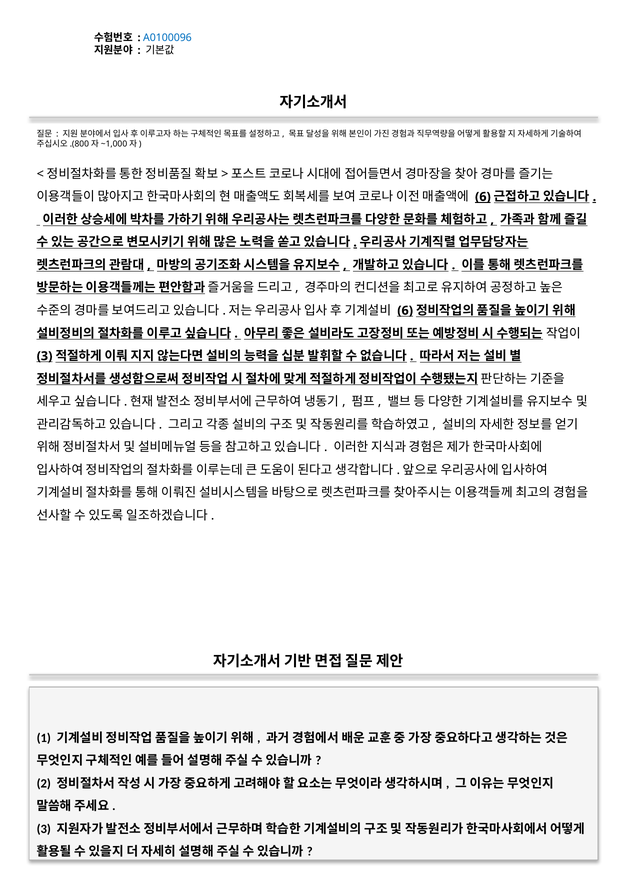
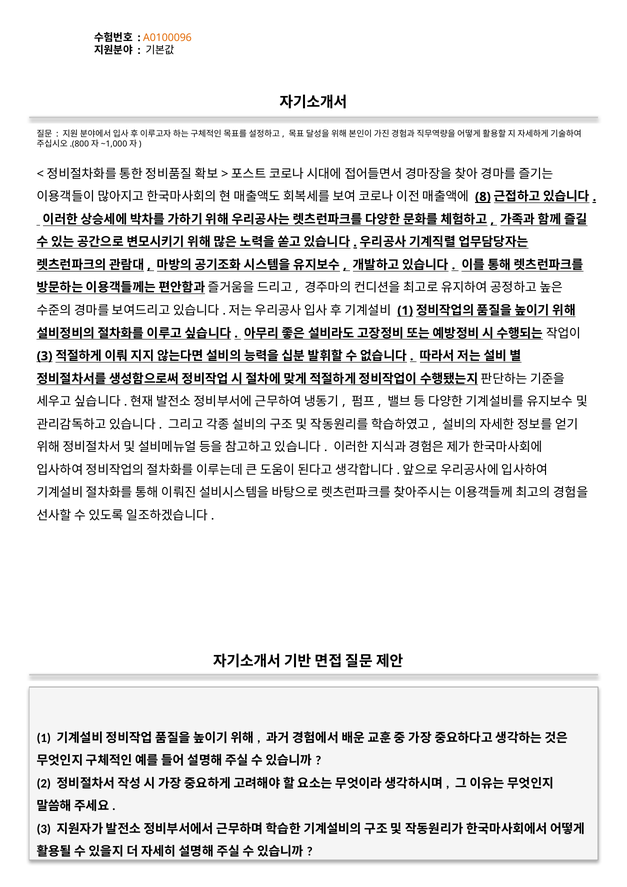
A0100096 colour: blue -> orange (167, 38)
6: 6 -> 8 (483, 197)
6: 6 -> 1 (405, 310)
